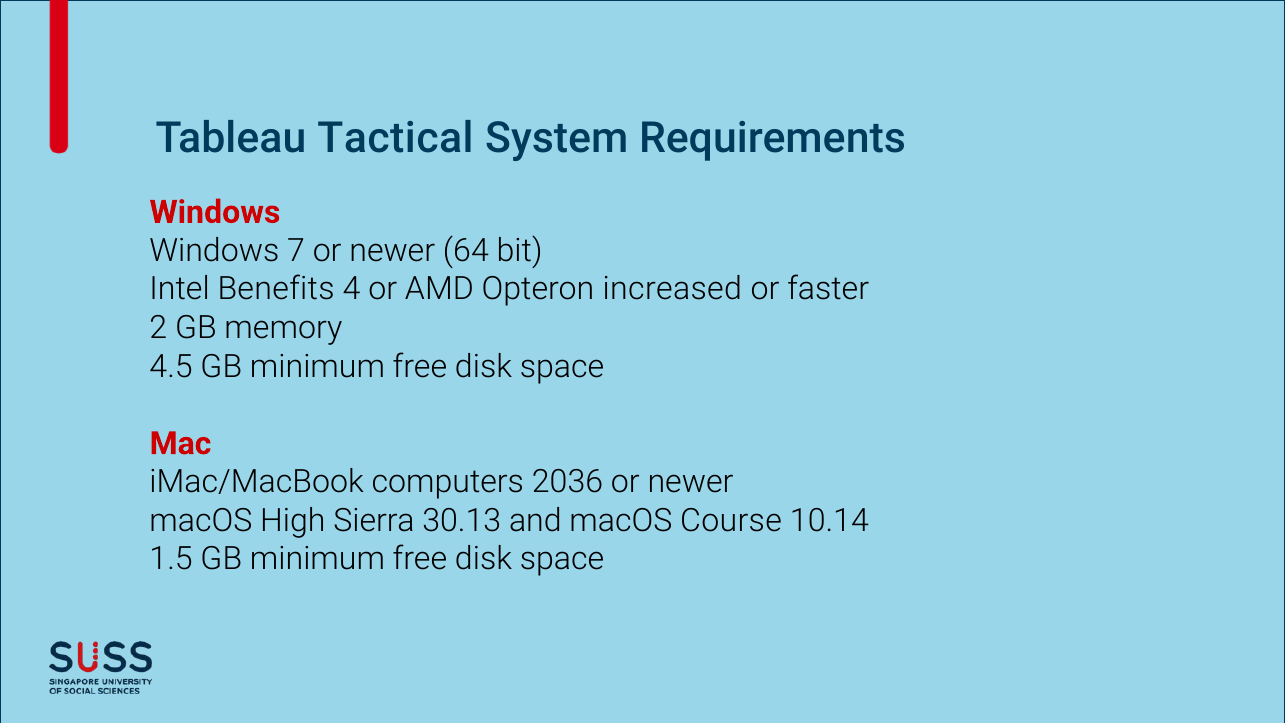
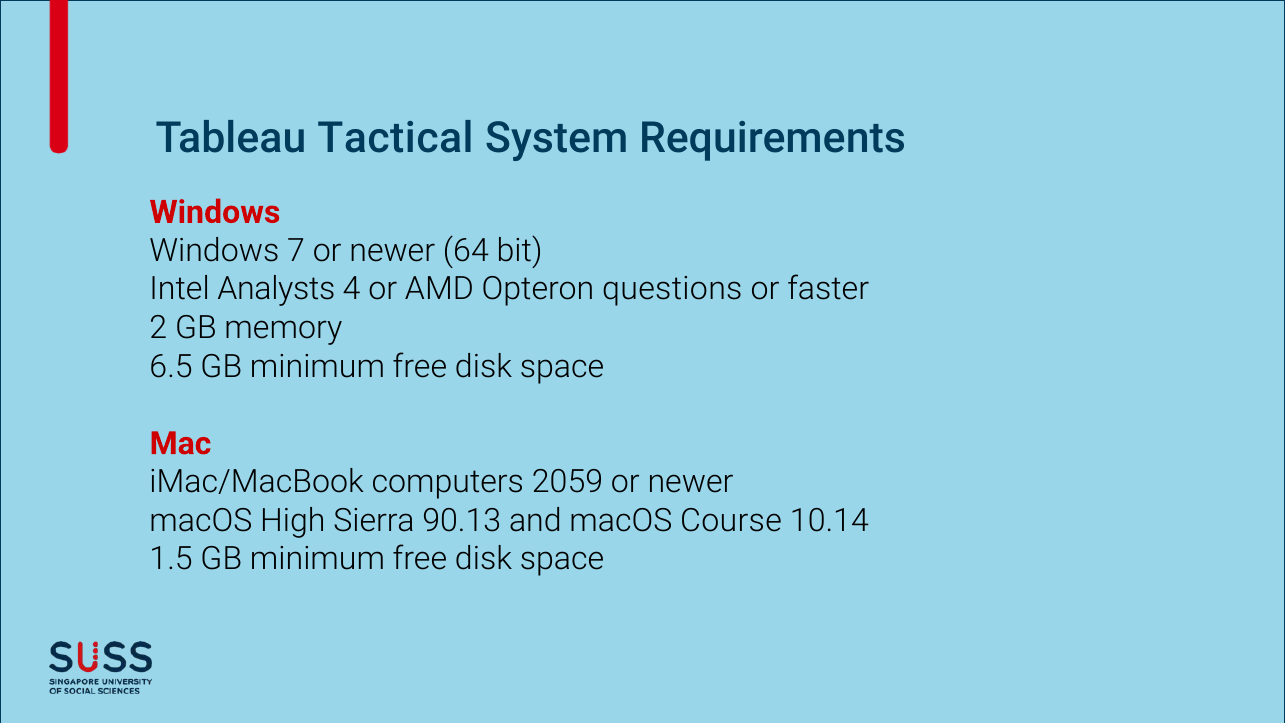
Benefits: Benefits -> Analysts (276, 289)
increased: increased -> questions (672, 289)
4.5: 4.5 -> 6.5 (171, 366)
2036: 2036 -> 2059 (568, 482)
30.13: 30.13 -> 90.13 (462, 521)
